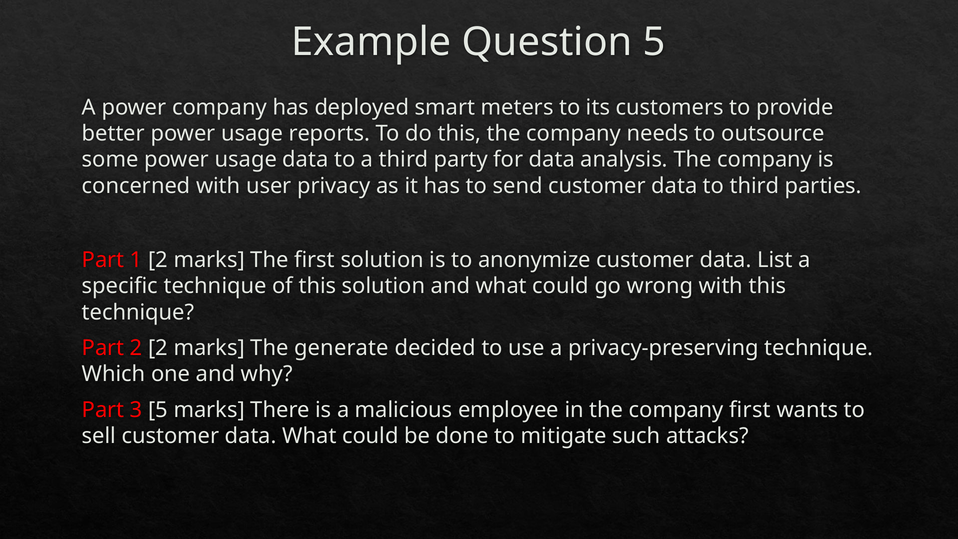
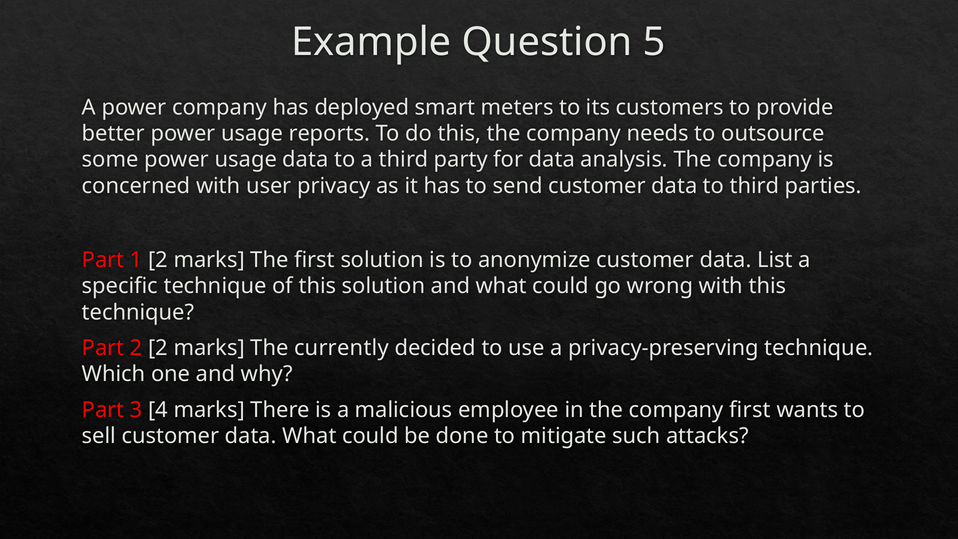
generate: generate -> currently (341, 348)
3 5: 5 -> 4 (158, 410)
